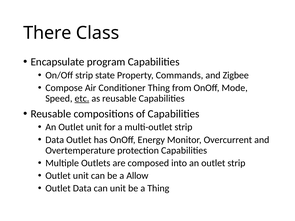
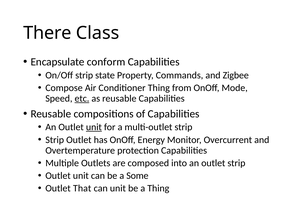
program: program -> conform (106, 62)
unit underline: none -> present (94, 127)
Data: Data -> Strip (55, 140)
Allow: Allow -> Some (137, 176)
Outlet Data: Data -> That (82, 189)
